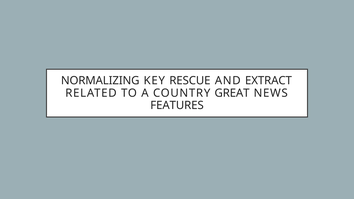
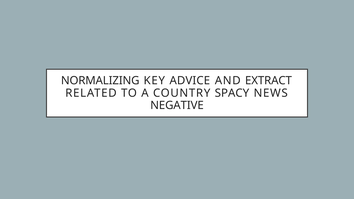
RESCUE: RESCUE -> ADVICE (190, 81)
GREAT: GREAT -> SPACY (232, 93)
FEATURES: FEATURES -> NEGATIVE (177, 105)
